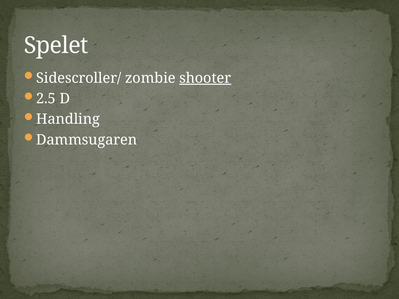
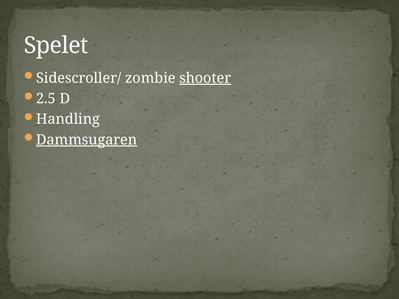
Dammsugaren underline: none -> present (87, 140)
